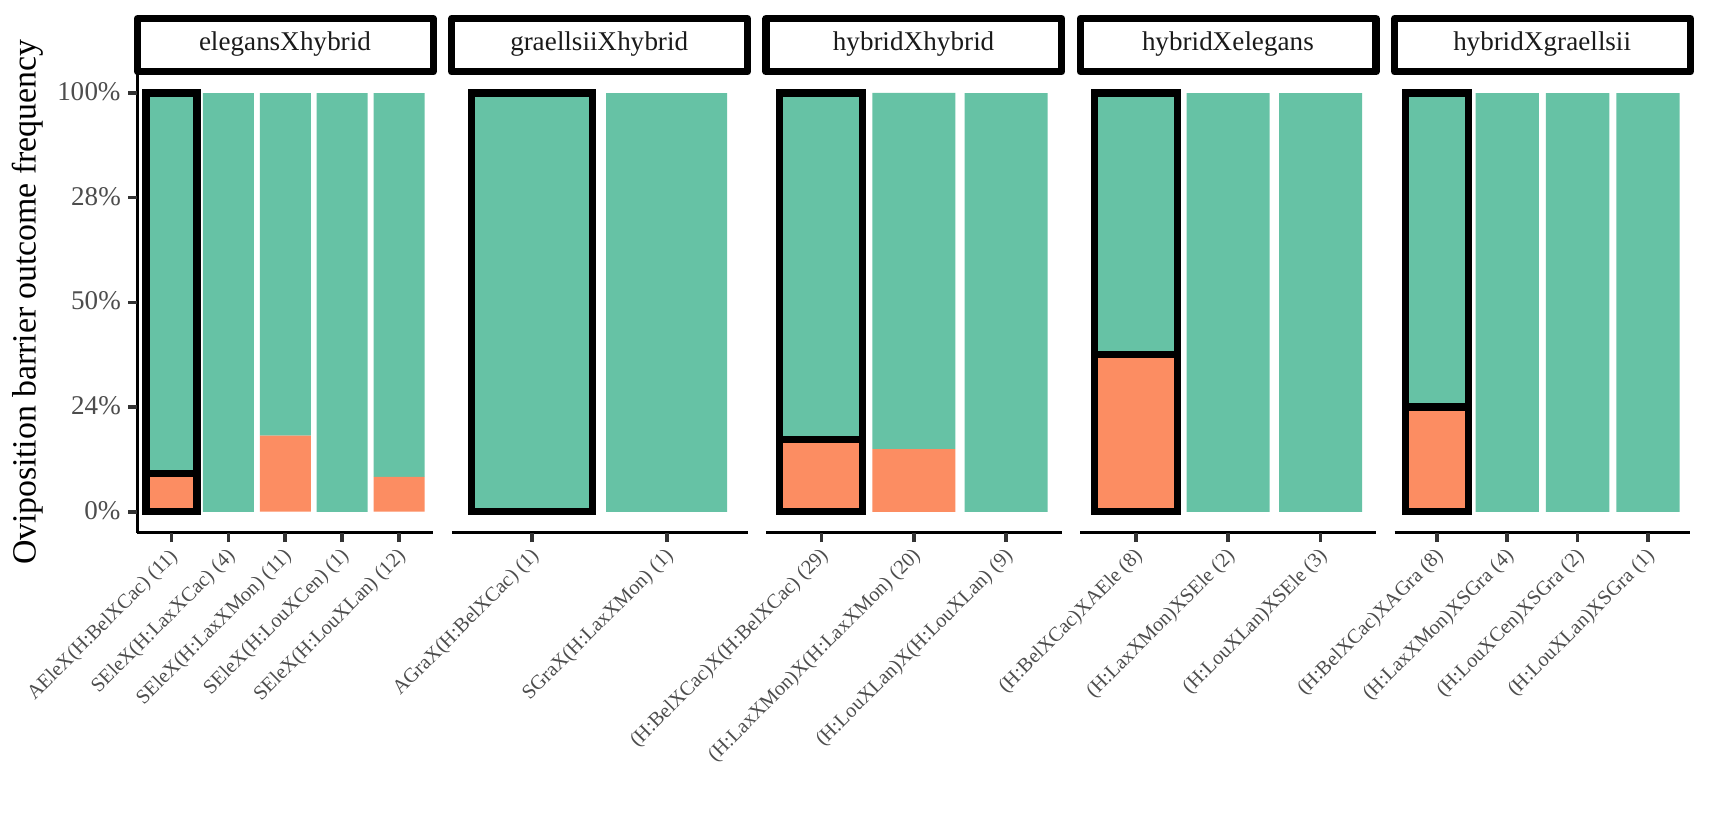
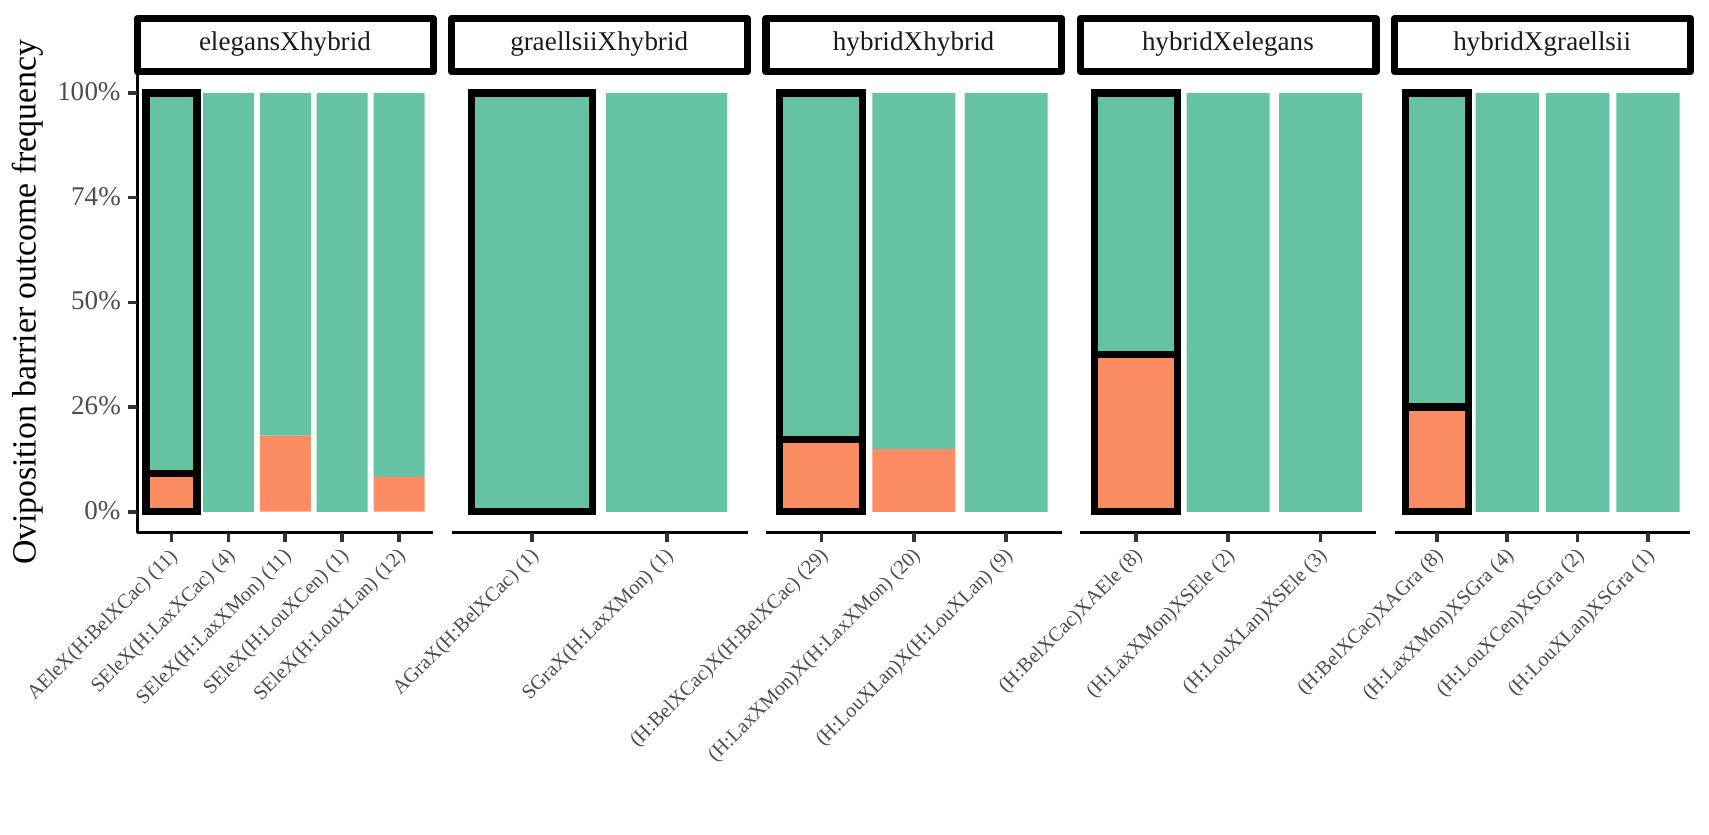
28%: 28% -> 74% (96, 196)
24%: 24% -> 26% (96, 406)
